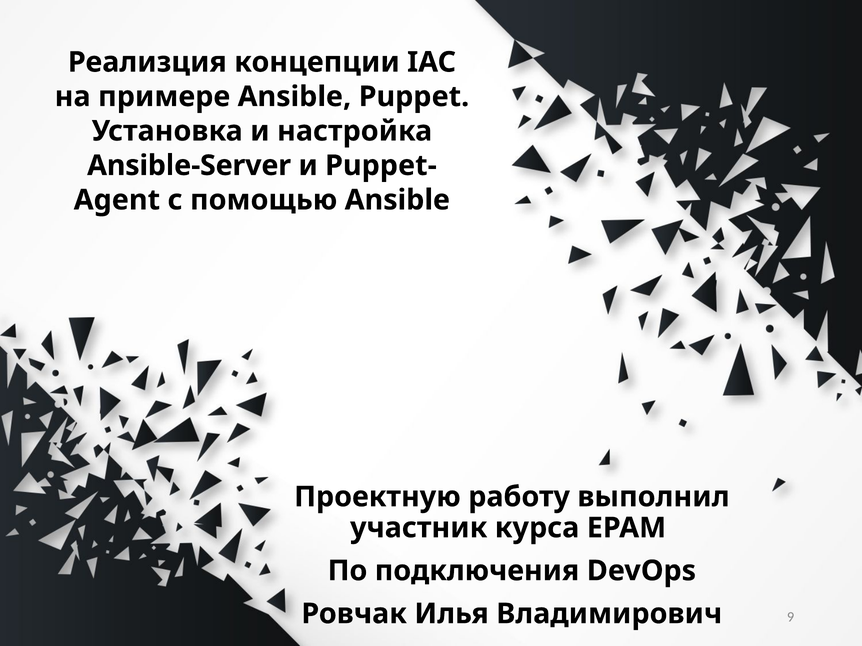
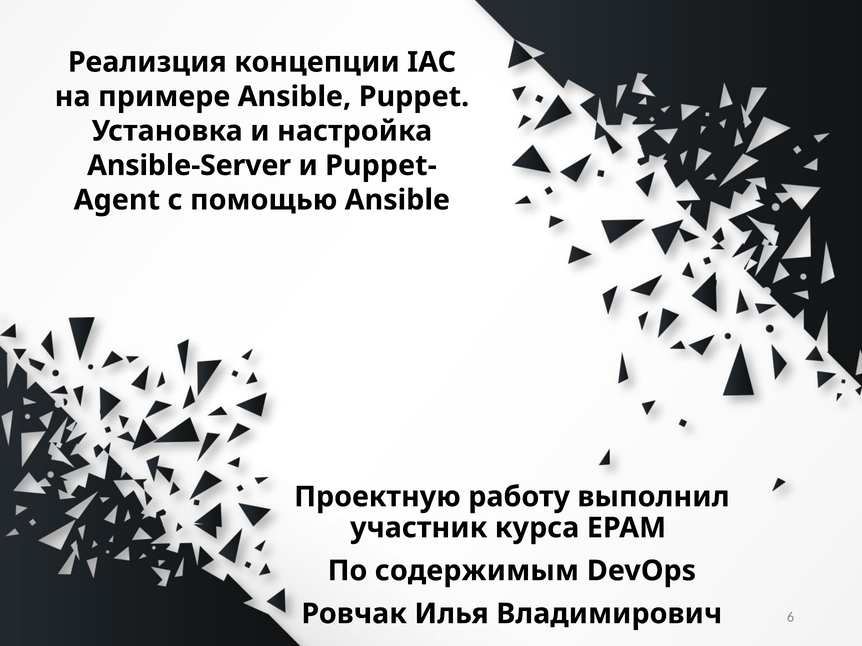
подключения: подключения -> содержимым (477, 571)
9: 9 -> 6 (791, 617)
